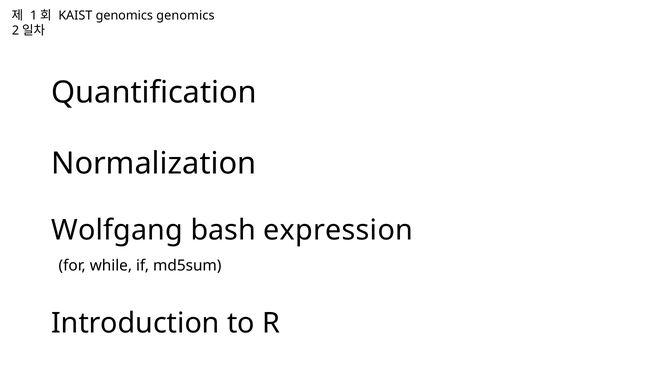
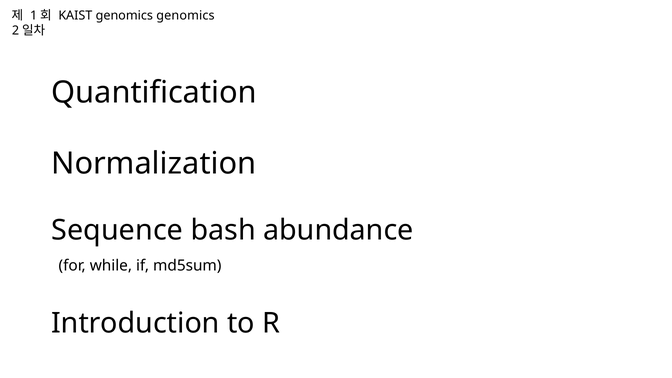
Wolfgang: Wolfgang -> Sequence (117, 231)
expression: expression -> abundance (338, 231)
